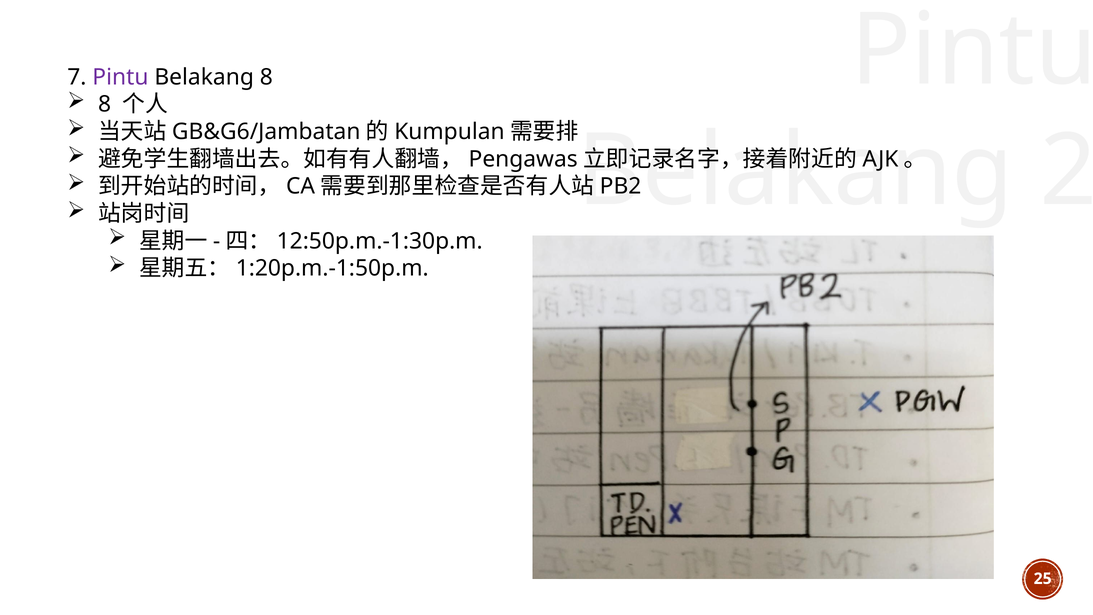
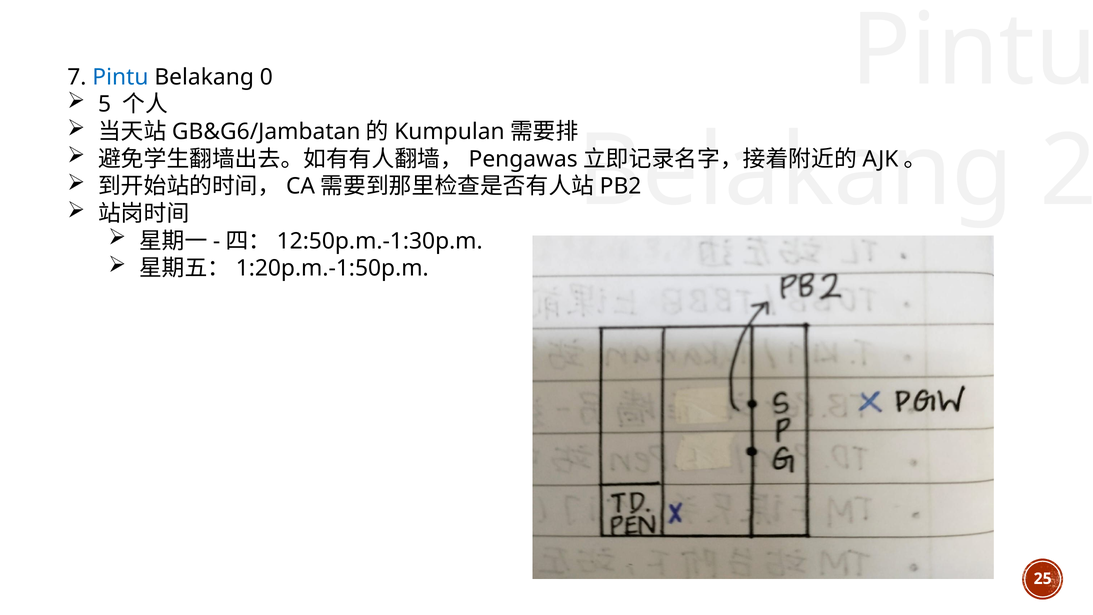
Pintu colour: purple -> blue (120, 77)
Belakang 8: 8 -> 0 (266, 77)
8: 8 -> 5 (105, 104)
